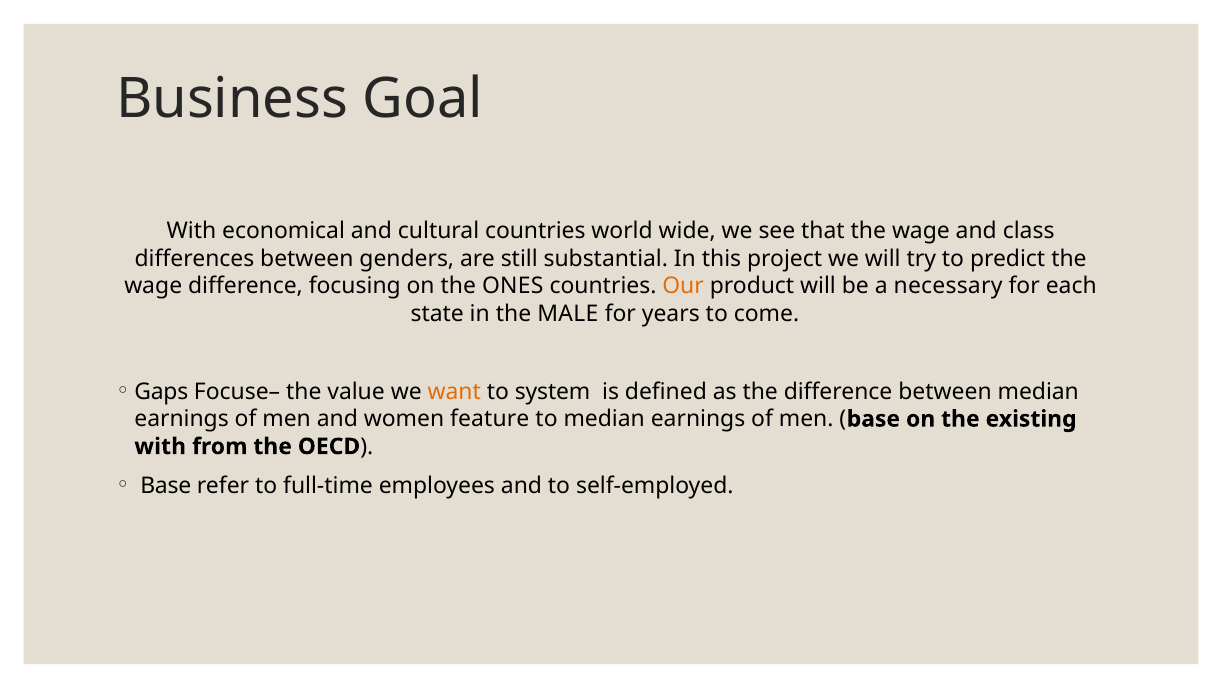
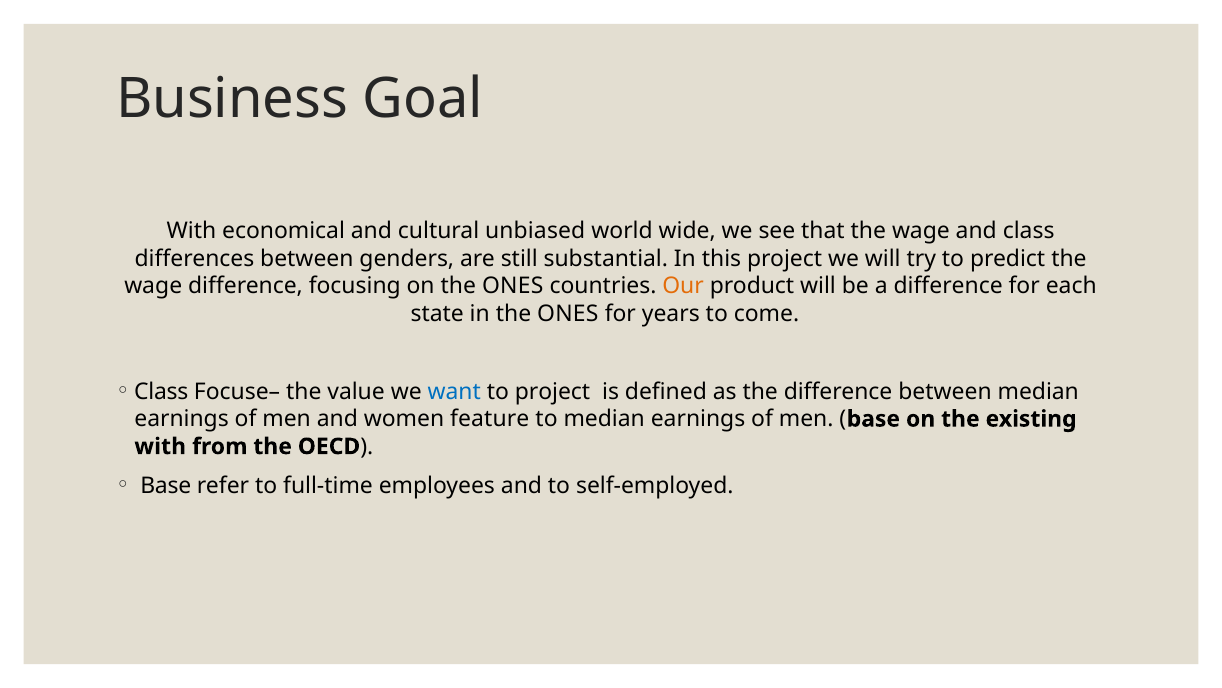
cultural countries: countries -> unbiased (535, 231)
a necessary: necessary -> difference (948, 286)
in the MALE: MALE -> ONES (568, 313)
Gaps: Gaps -> Class (161, 391)
want colour: orange -> blue (454, 391)
to system: system -> project (553, 391)
